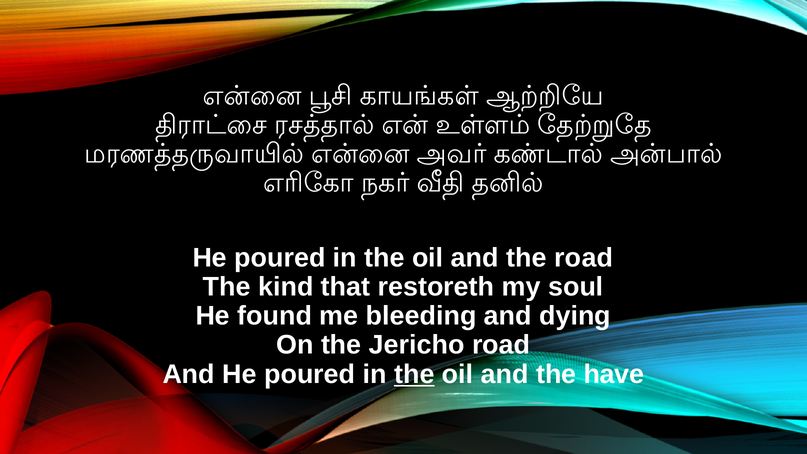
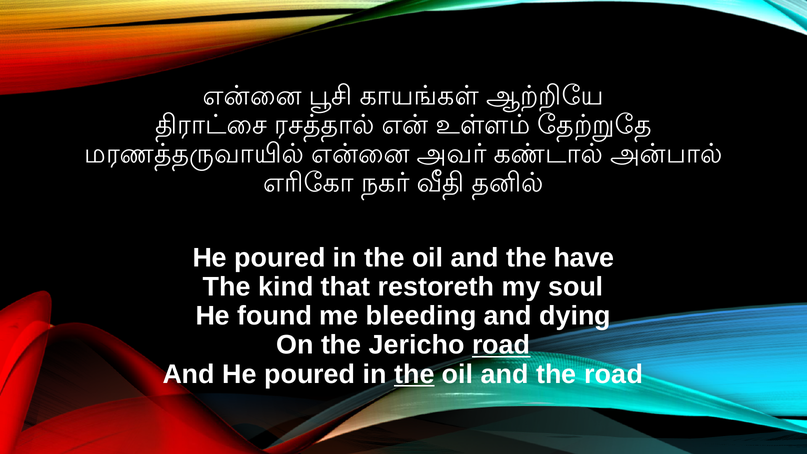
the road: road -> have (584, 258)
road underline: none -> present (501, 345)
the have: have -> road (614, 374)
